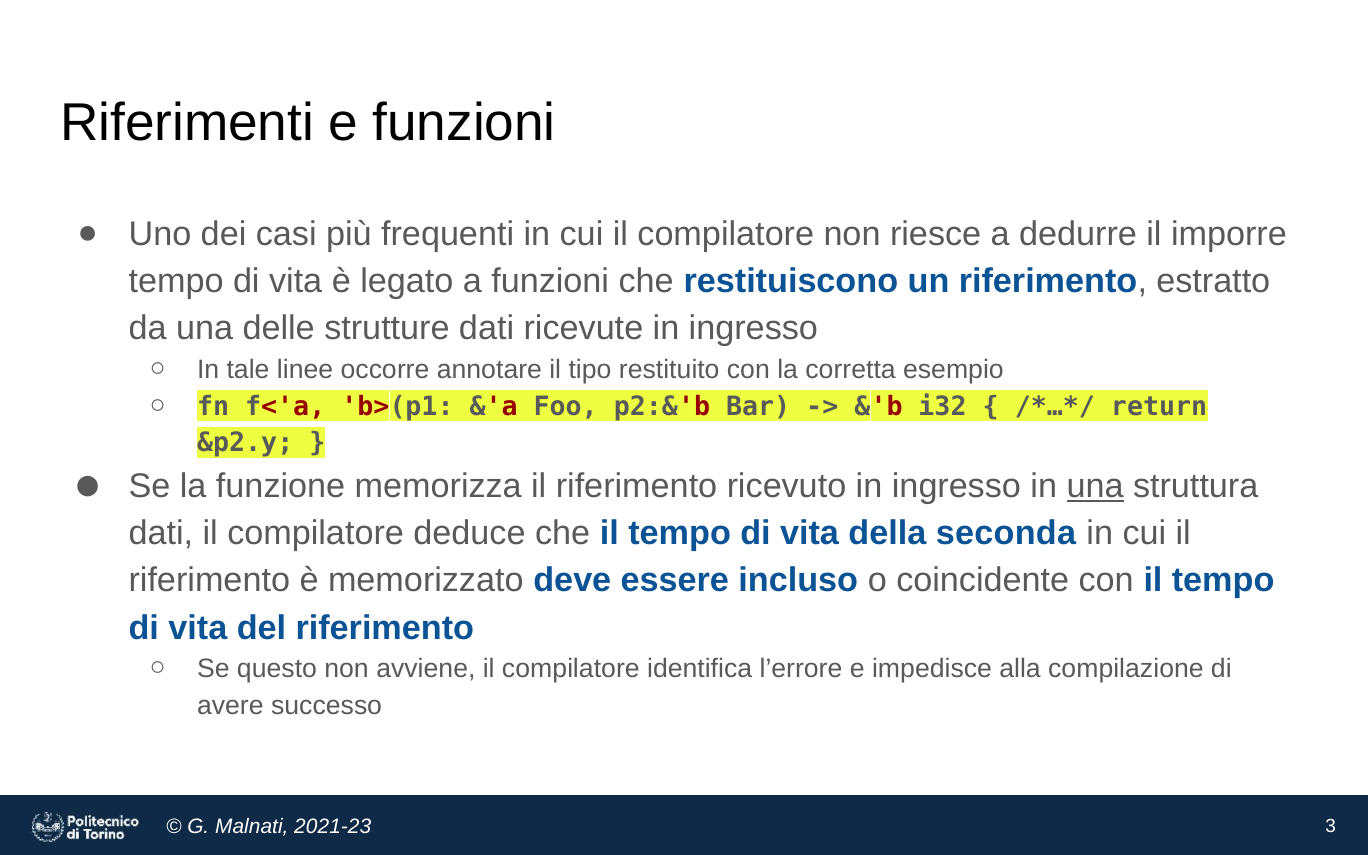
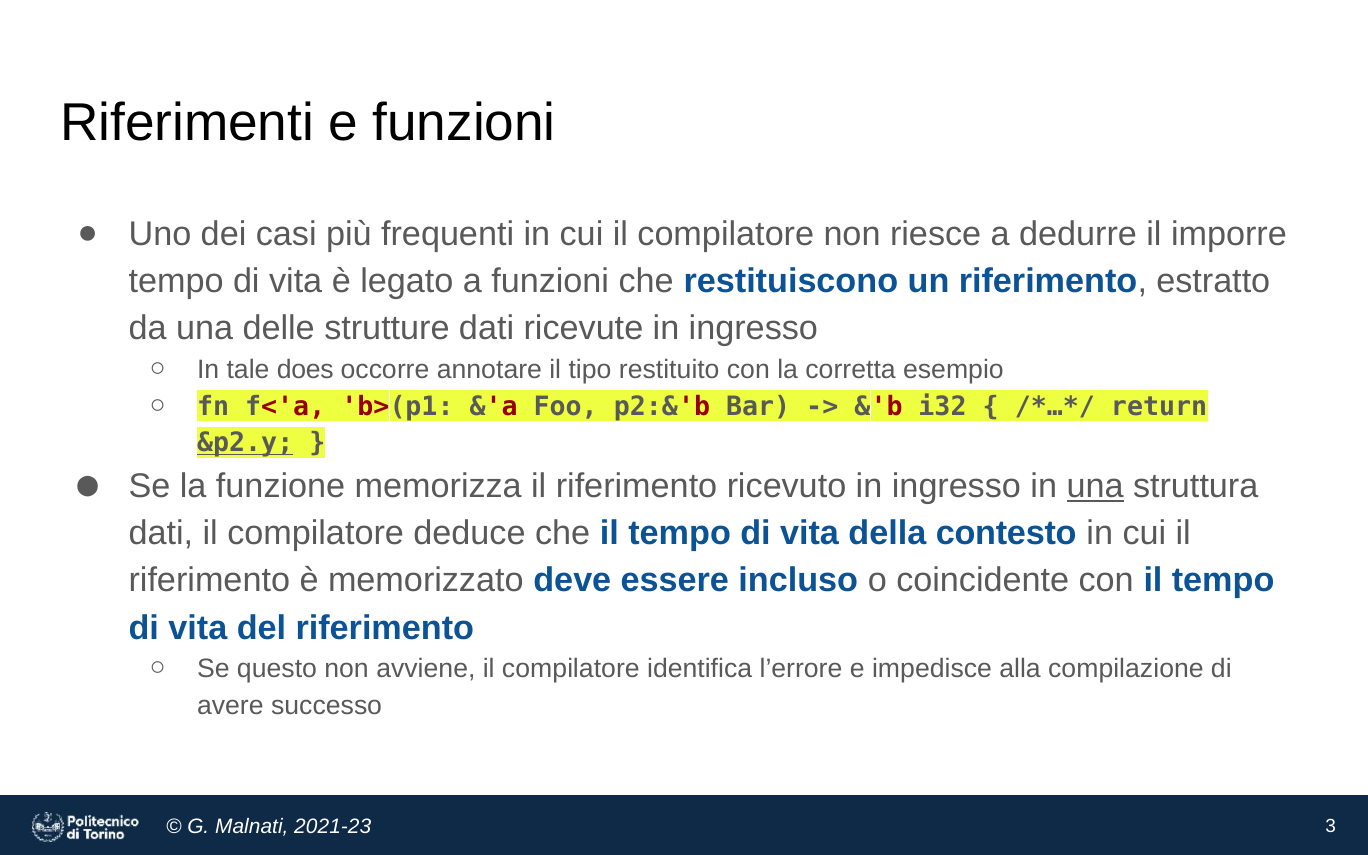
linee: linee -> does (305, 369)
&p2.y underline: none -> present (245, 443)
seconda: seconda -> contesto (1006, 533)
